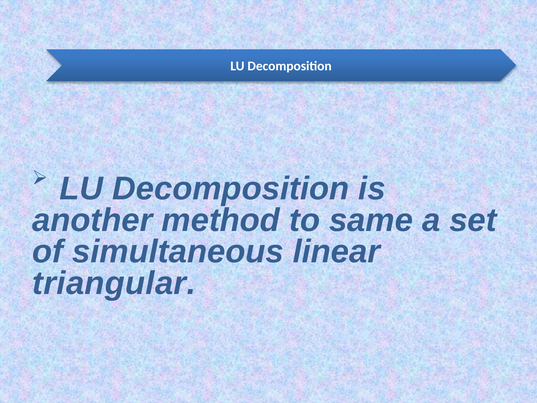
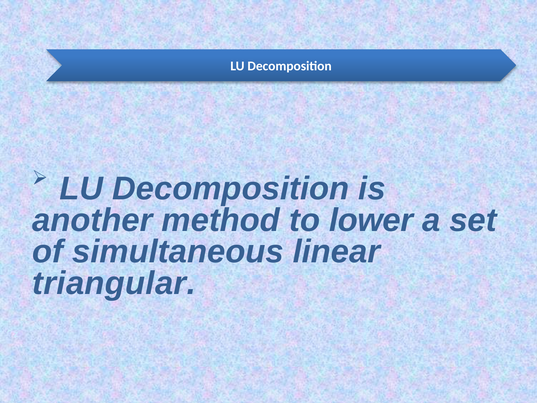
same: same -> lower (371, 220)
